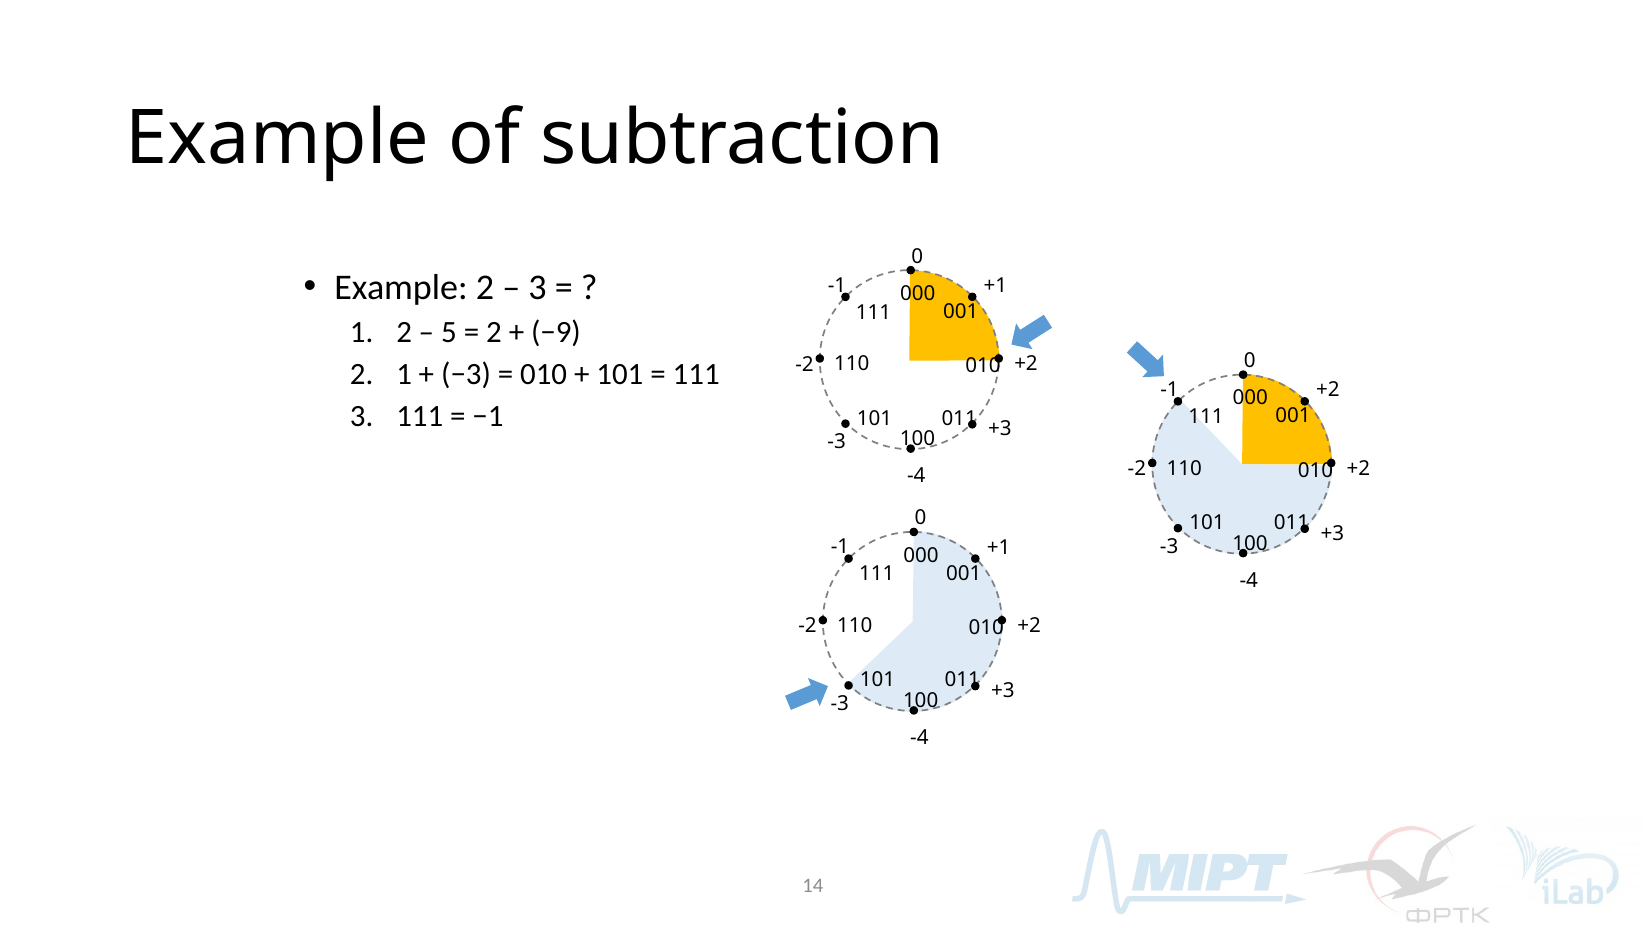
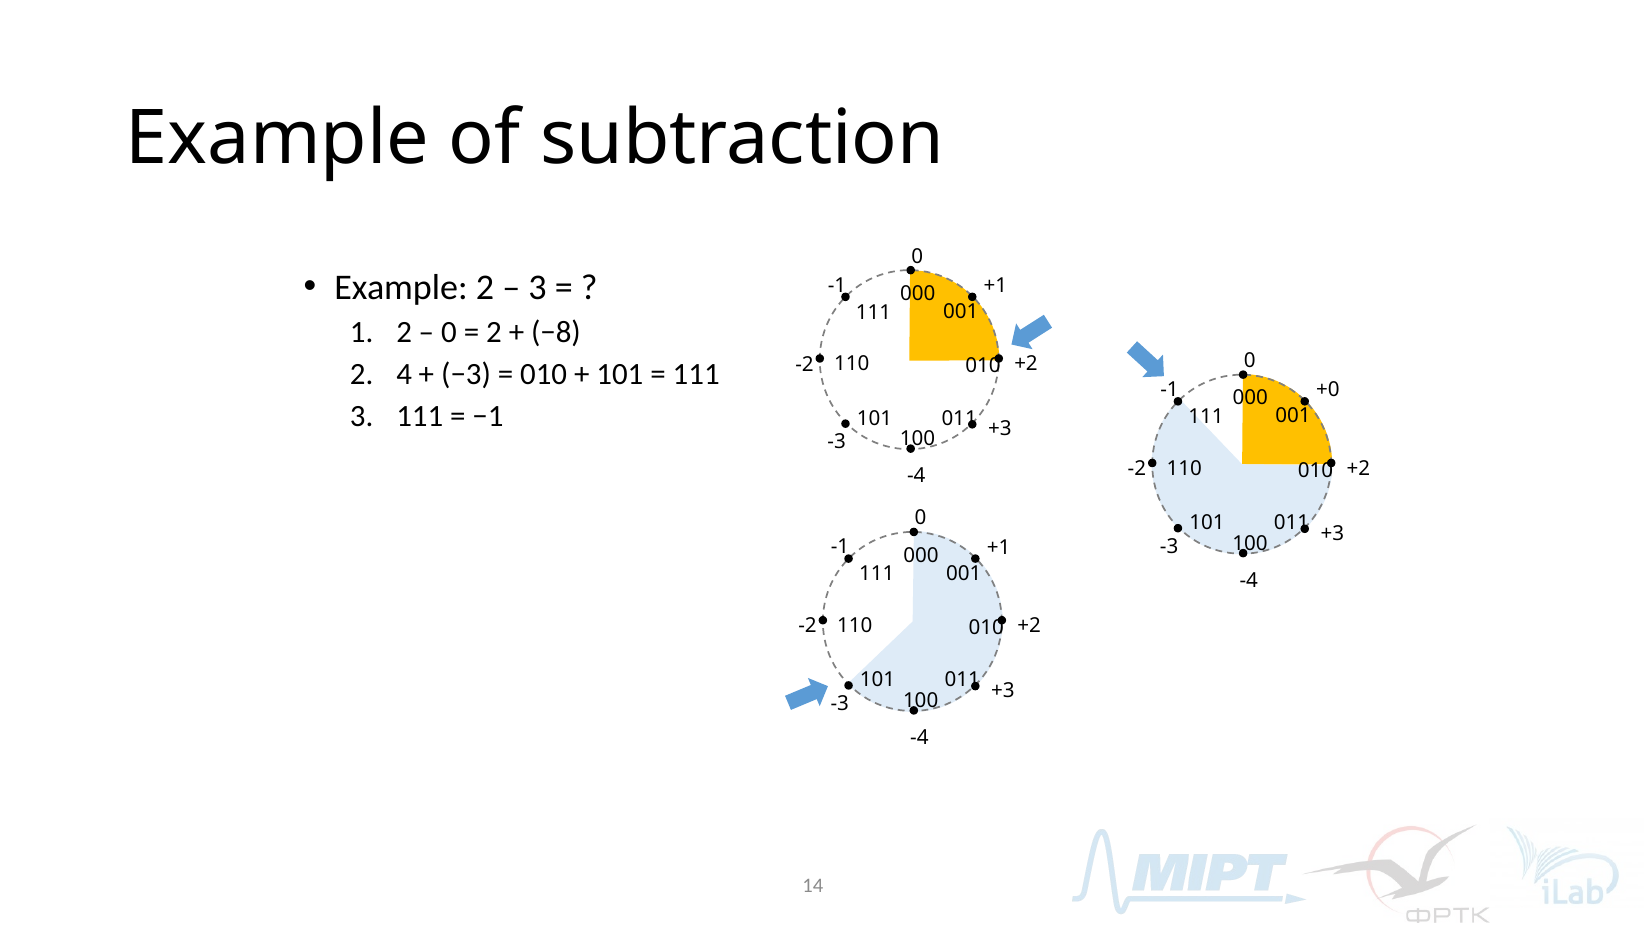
5: 5 -> 0 (449, 332)
−9: −9 -> −8 (556, 332)
2 1: 1 -> 4 (404, 374)
+2: +2 -> +0 (1328, 390)
